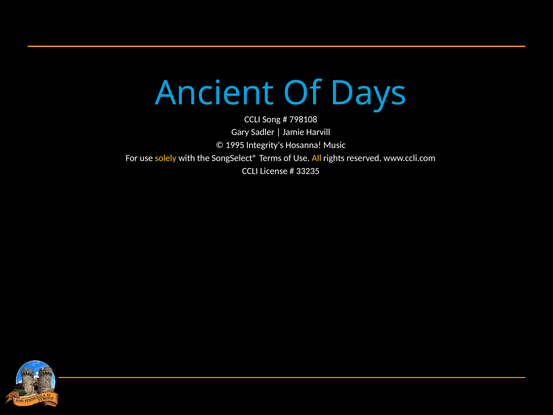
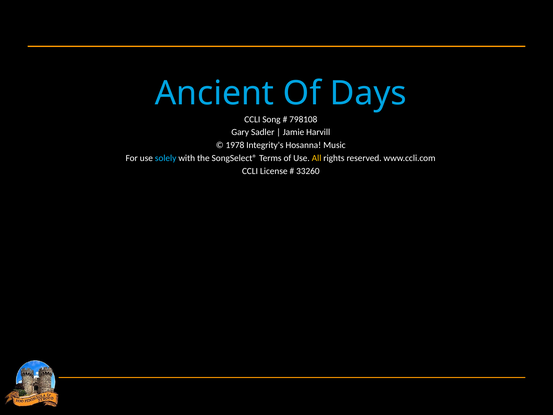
1995: 1995 -> 1978 (235, 145)
solely colour: yellow -> light blue (166, 158)
33235: 33235 -> 33260 (308, 171)
